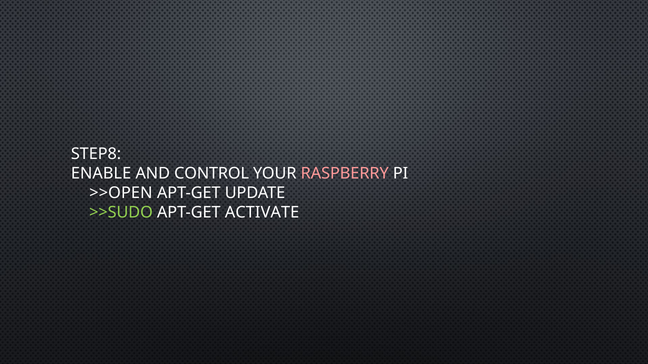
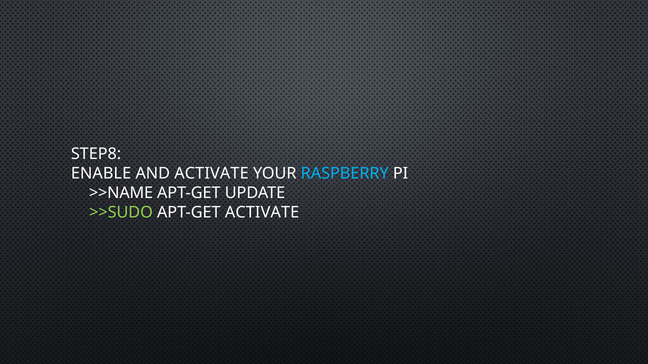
AND CONTROL: CONTROL -> ACTIVATE (211, 174)
RASPBERRY colour: pink -> light blue (345, 174)
>>OPEN: >>OPEN -> >>NAME (121, 193)
